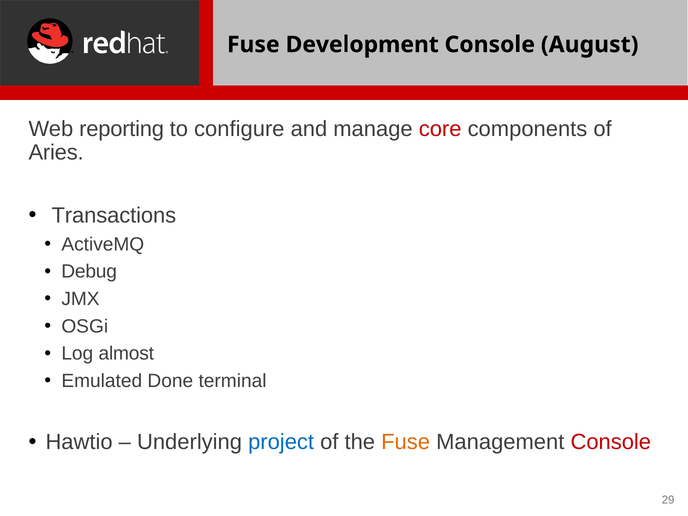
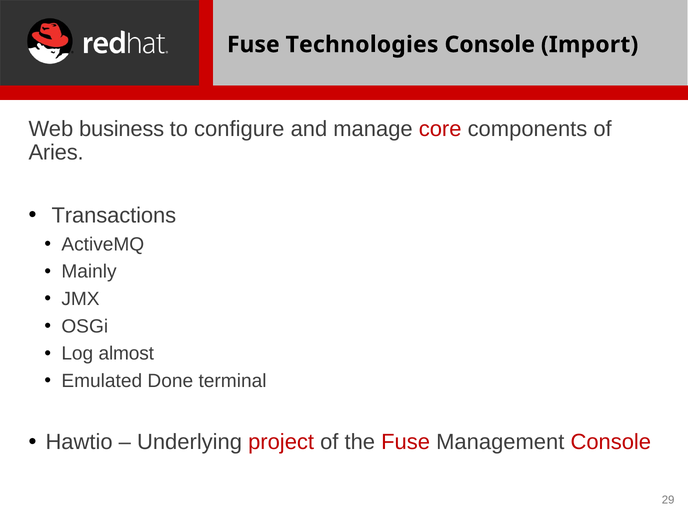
Development: Development -> Technologies (362, 45)
August: August -> Import (590, 45)
reporting: reporting -> business (122, 129)
Debug: Debug -> Mainly (89, 272)
project colour: blue -> red (281, 442)
Fuse colour: orange -> red (406, 442)
